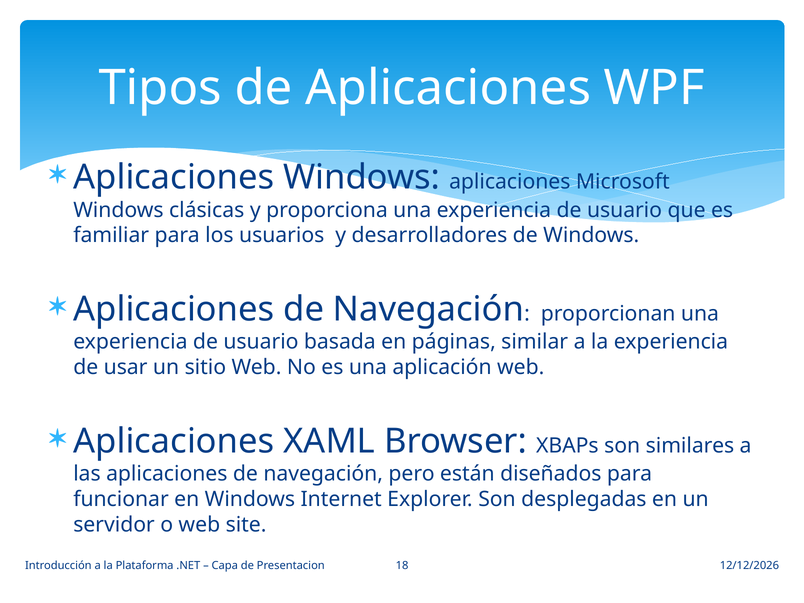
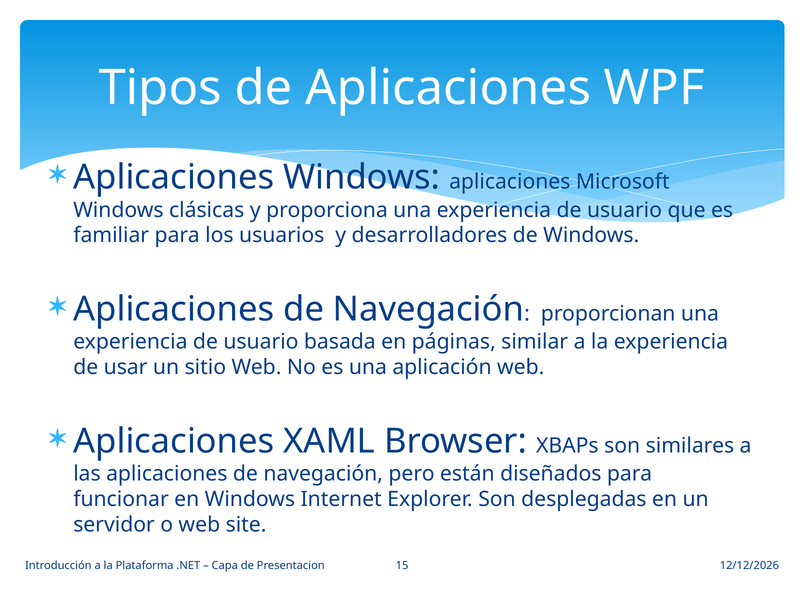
18: 18 -> 15 (402, 566)
